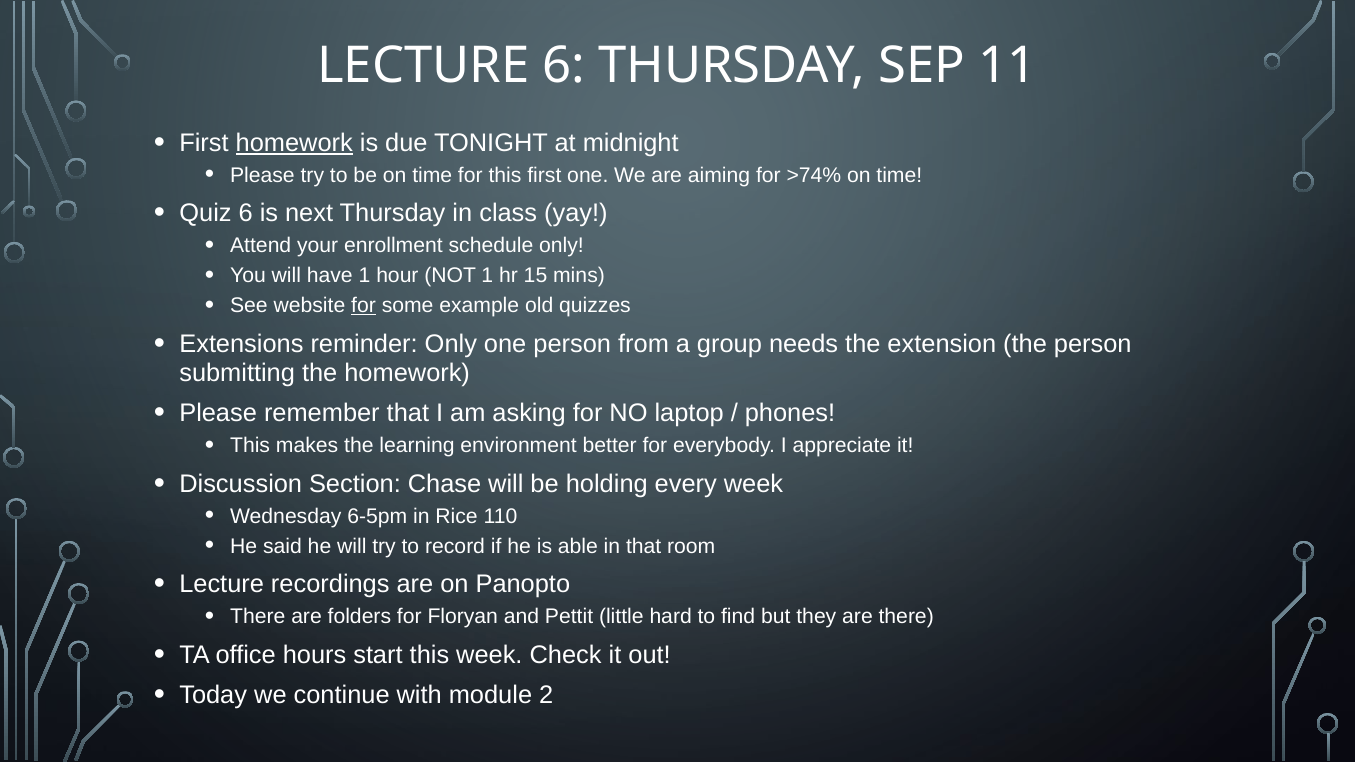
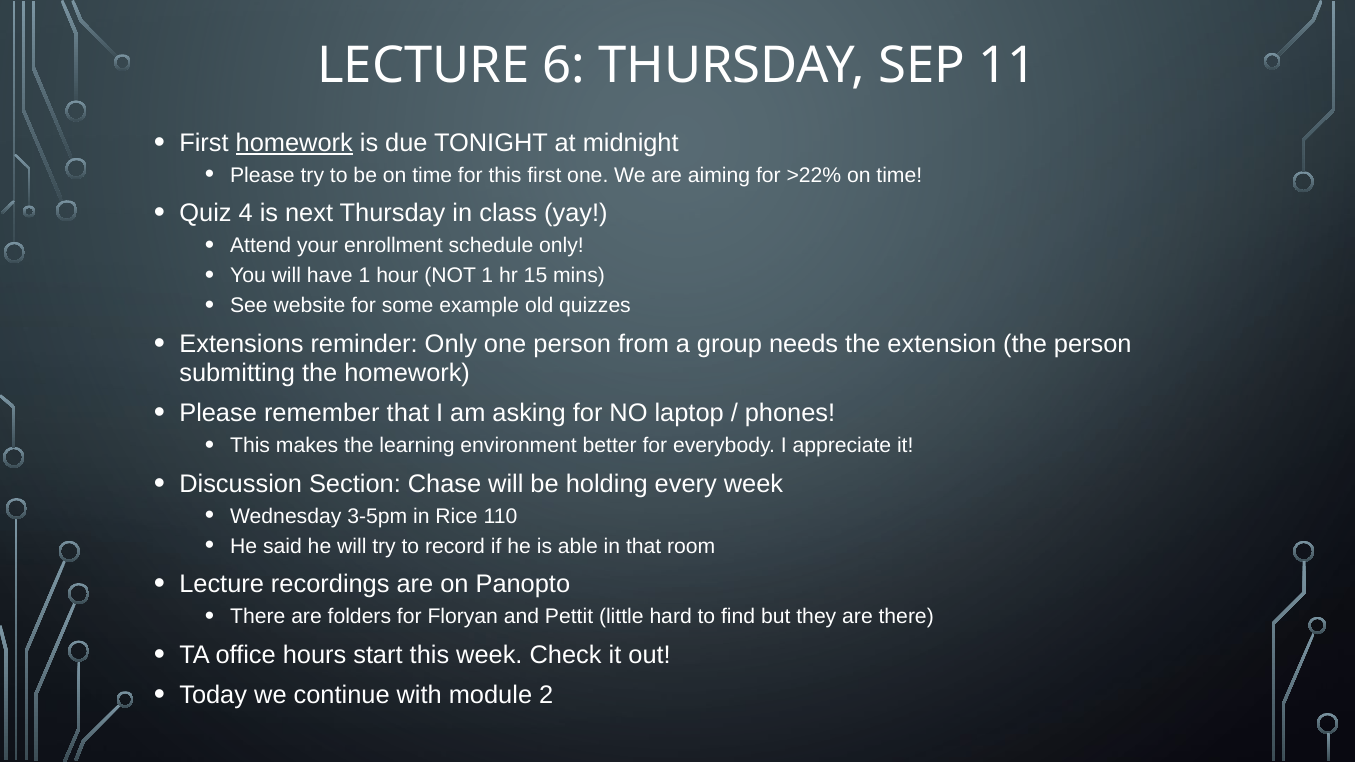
>74%: >74% -> >22% (814, 175)
Quiz 6: 6 -> 4 (246, 213)
for underline: present -> none (363, 306)
6-5pm: 6-5pm -> 3-5pm (377, 516)
